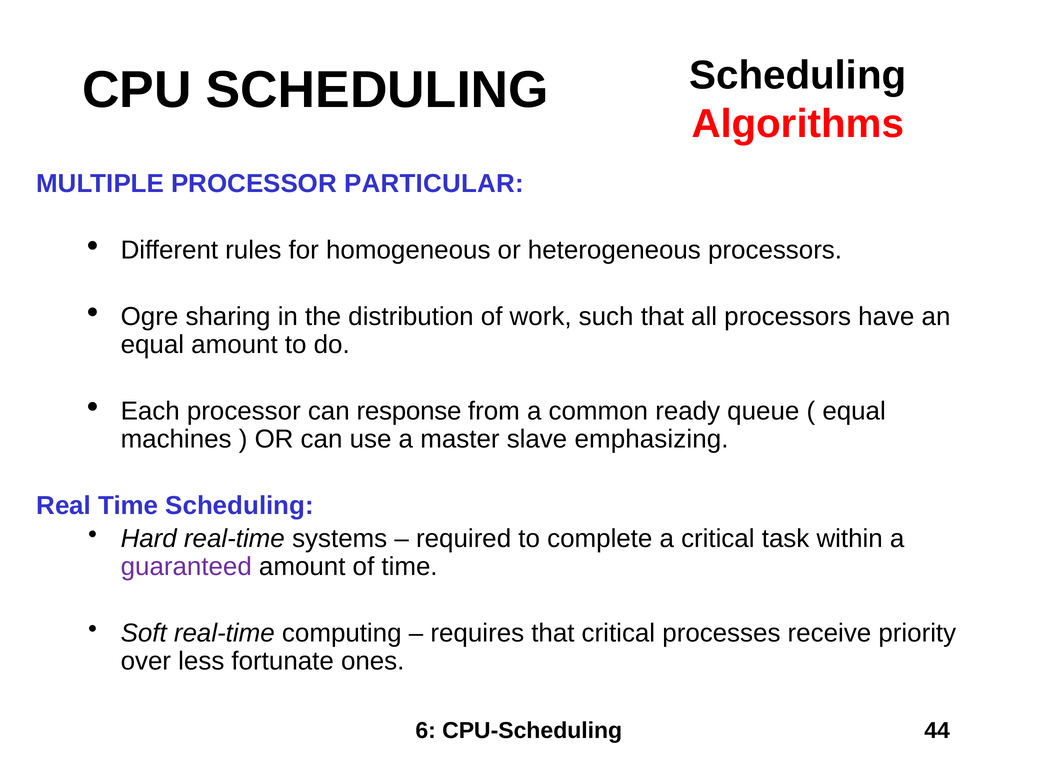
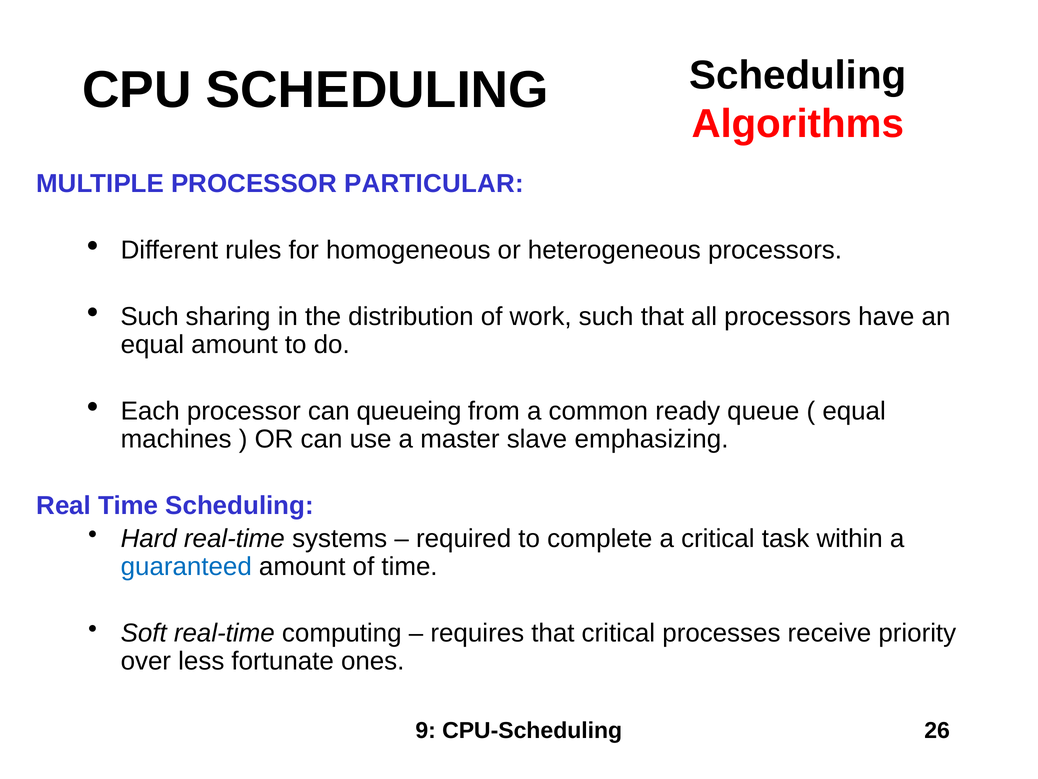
Ogre: Ogre -> Such (150, 316)
response: response -> queueing (409, 411)
guaranteed colour: purple -> blue (186, 566)
6: 6 -> 9 (426, 730)
44: 44 -> 26 (937, 730)
